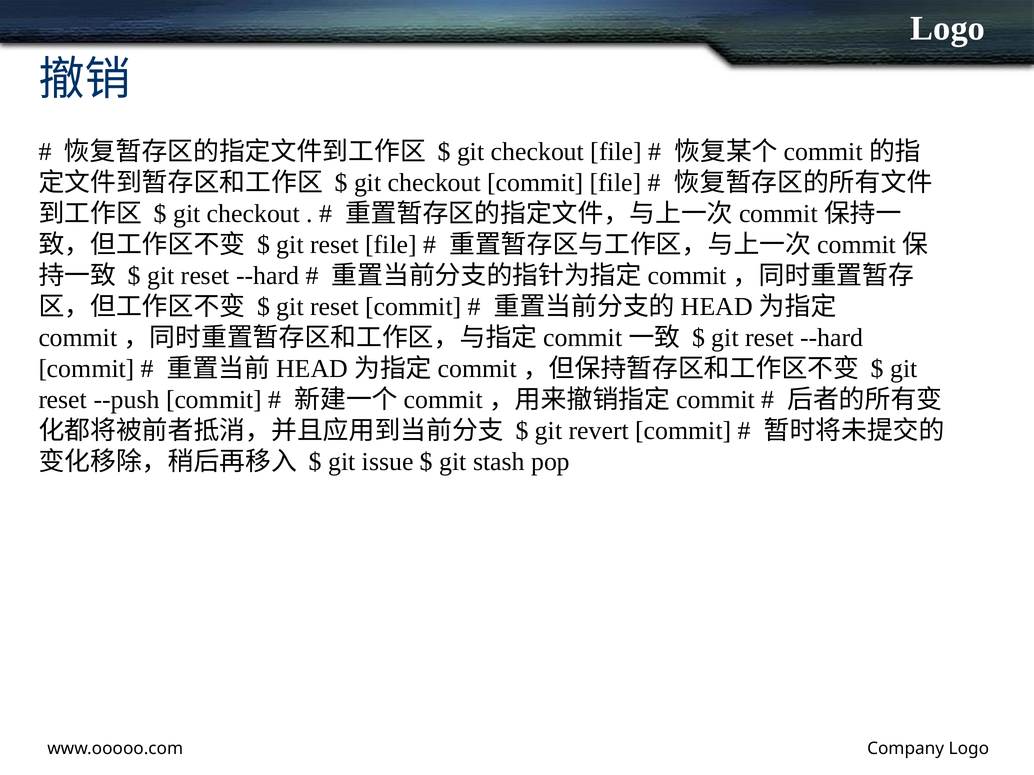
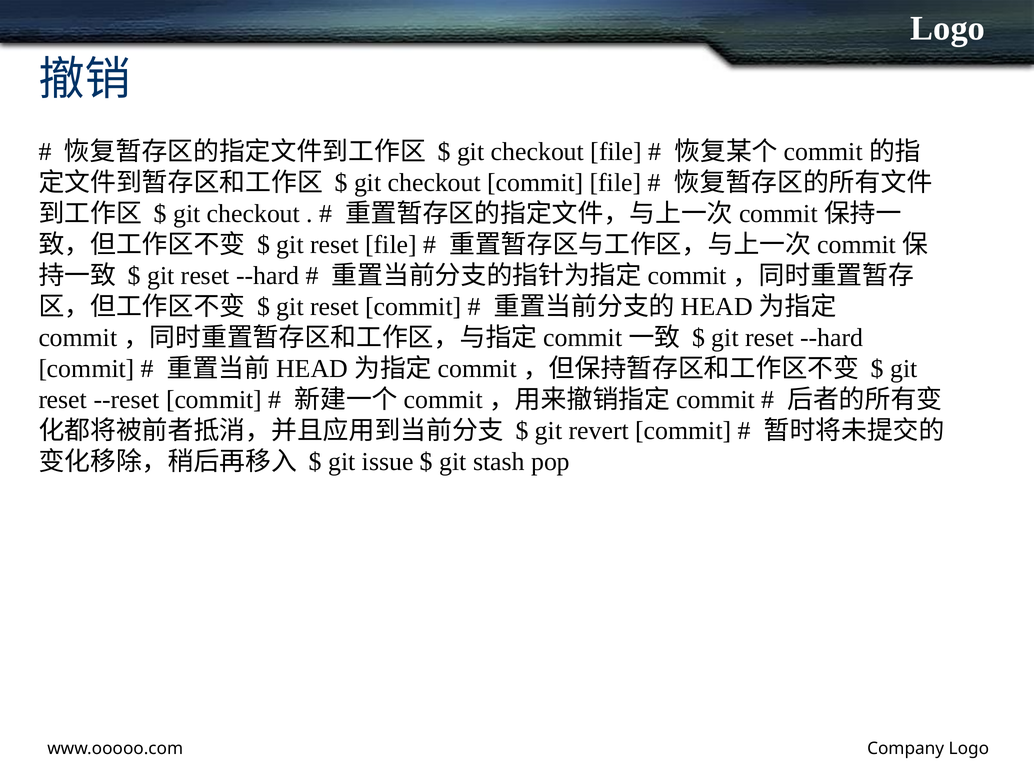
--push: --push -> --reset (127, 400)
